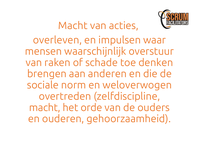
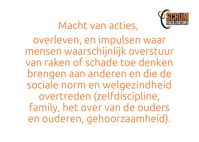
weloverwogen: weloverwogen -> welgezindheid (137, 85)
macht: macht -> family (45, 107)
orde: orde -> over (91, 107)
